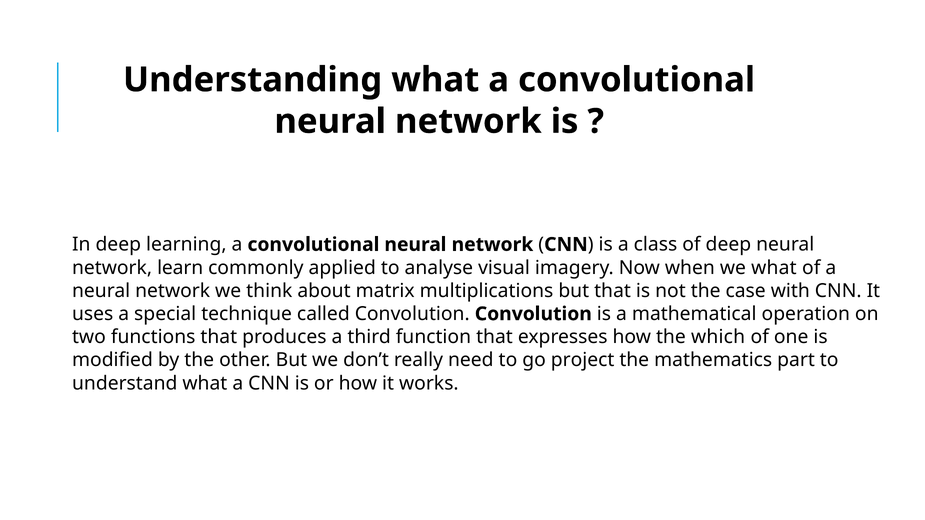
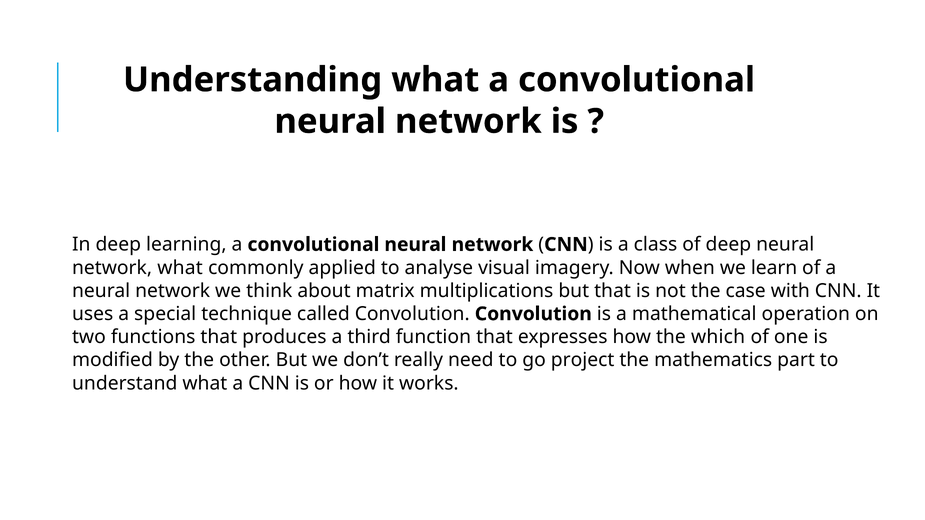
network learn: learn -> what (180, 268)
we what: what -> learn (774, 268)
